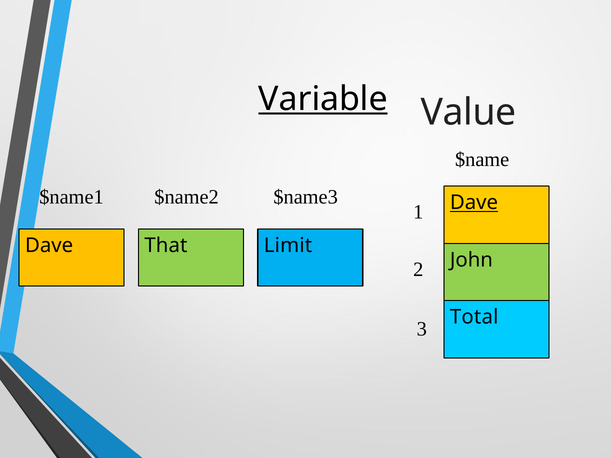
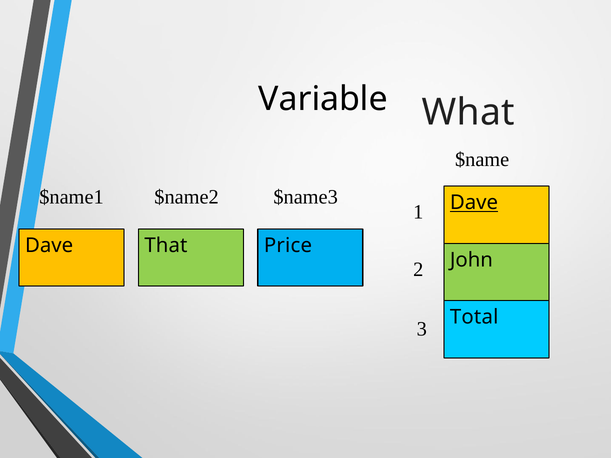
Variable underline: present -> none (323, 99)
Value: Value -> What (468, 112)
Limit: Limit -> Price (288, 246)
